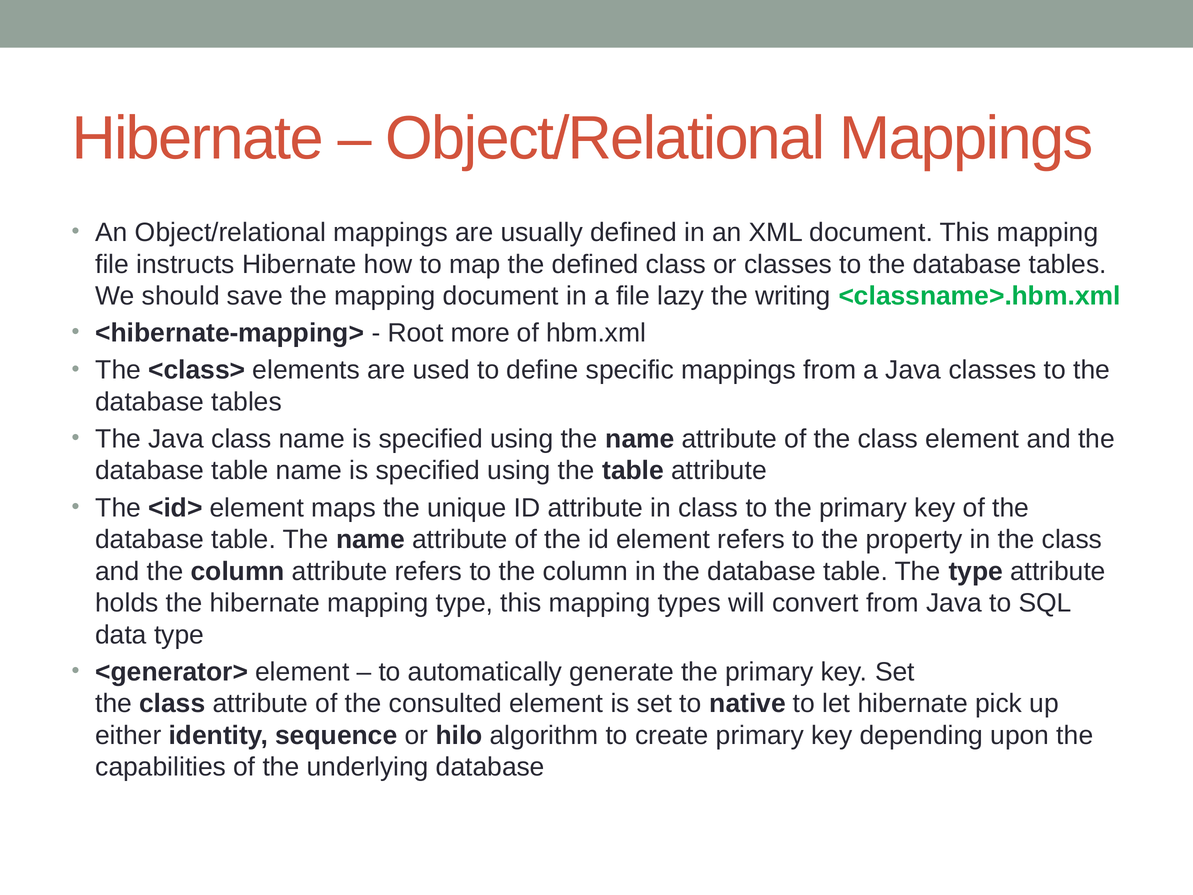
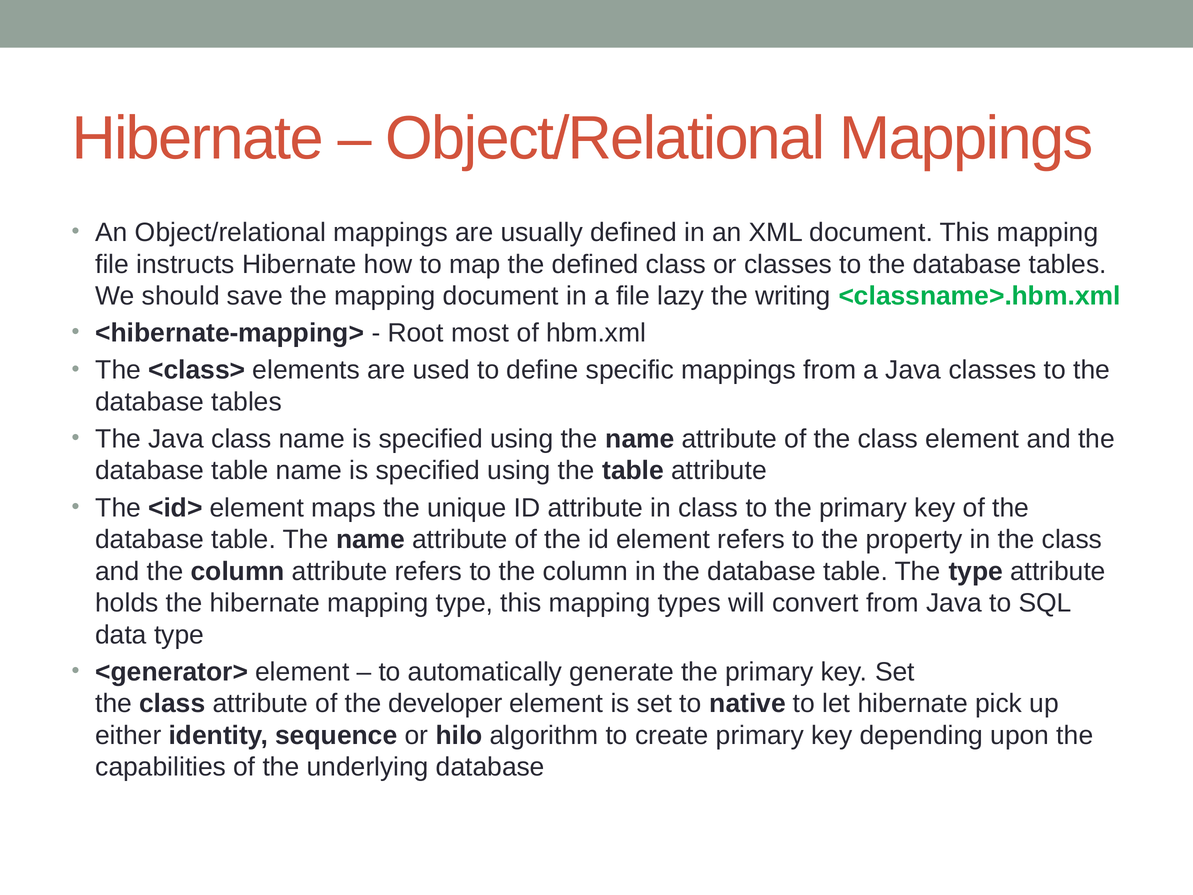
more: more -> most (480, 333)
consulted: consulted -> developer (446, 703)
